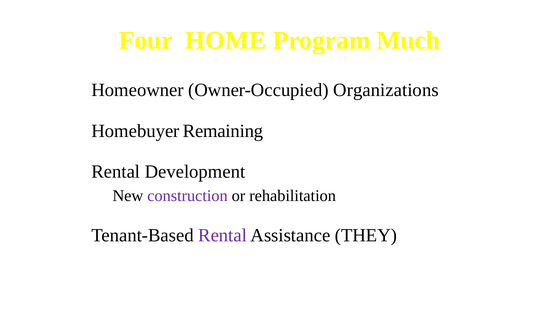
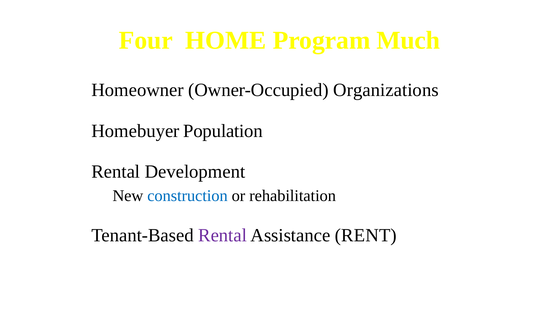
Remaining: Remaining -> Population (223, 131)
construction colour: purple -> blue (187, 195)
THEY: THEY -> RENT (366, 235)
